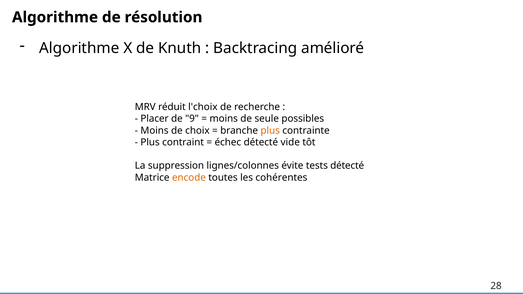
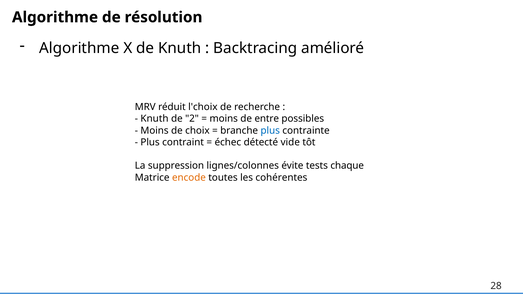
Placer: Placer -> Knuth (154, 119)
9: 9 -> 2 (192, 119)
seule: seule -> entre (267, 119)
plus colour: orange -> blue (270, 131)
tests détecté: détecté -> chaque (347, 166)
